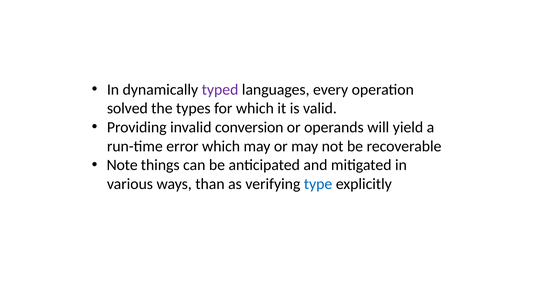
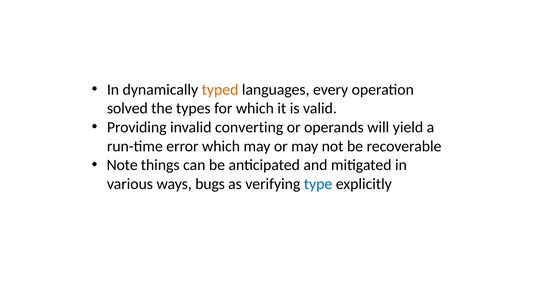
typed colour: purple -> orange (220, 90)
conversion: conversion -> converting (249, 127)
than: than -> bugs (210, 184)
